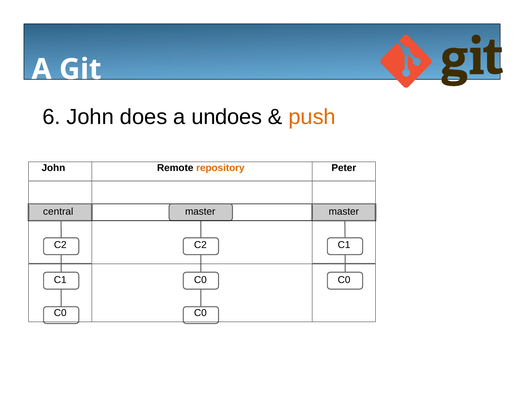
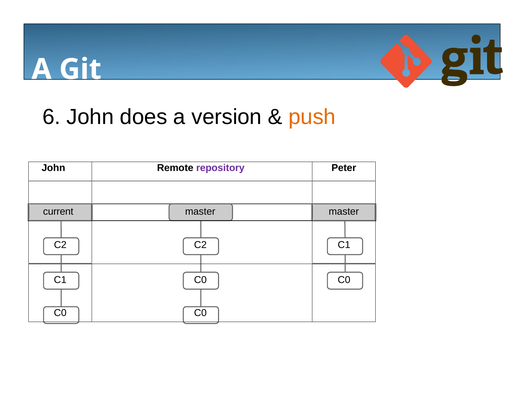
undoes: undoes -> version (227, 117)
repository colour: orange -> purple (220, 168)
central: central -> current (58, 211)
